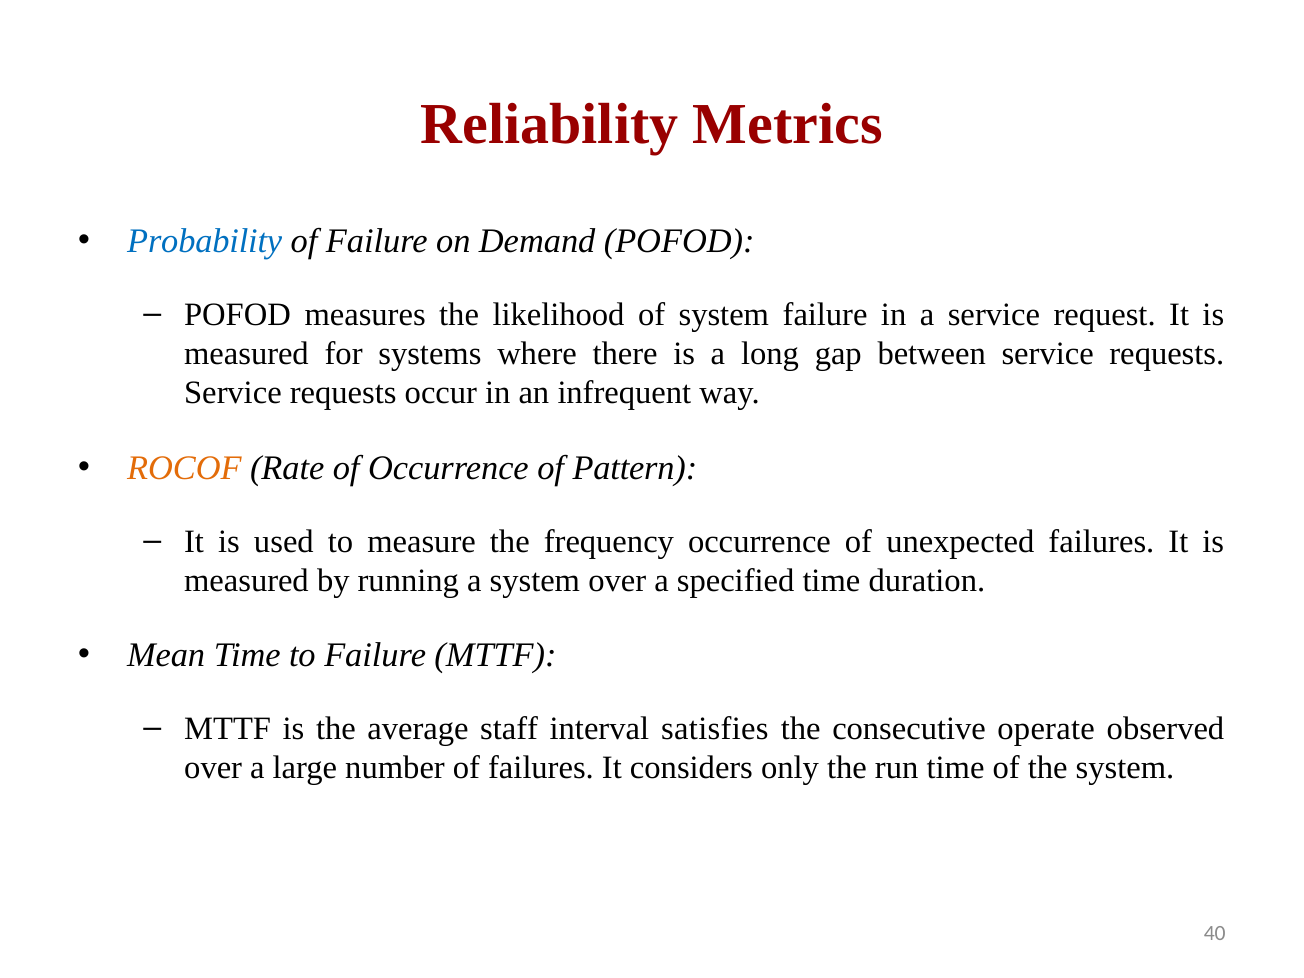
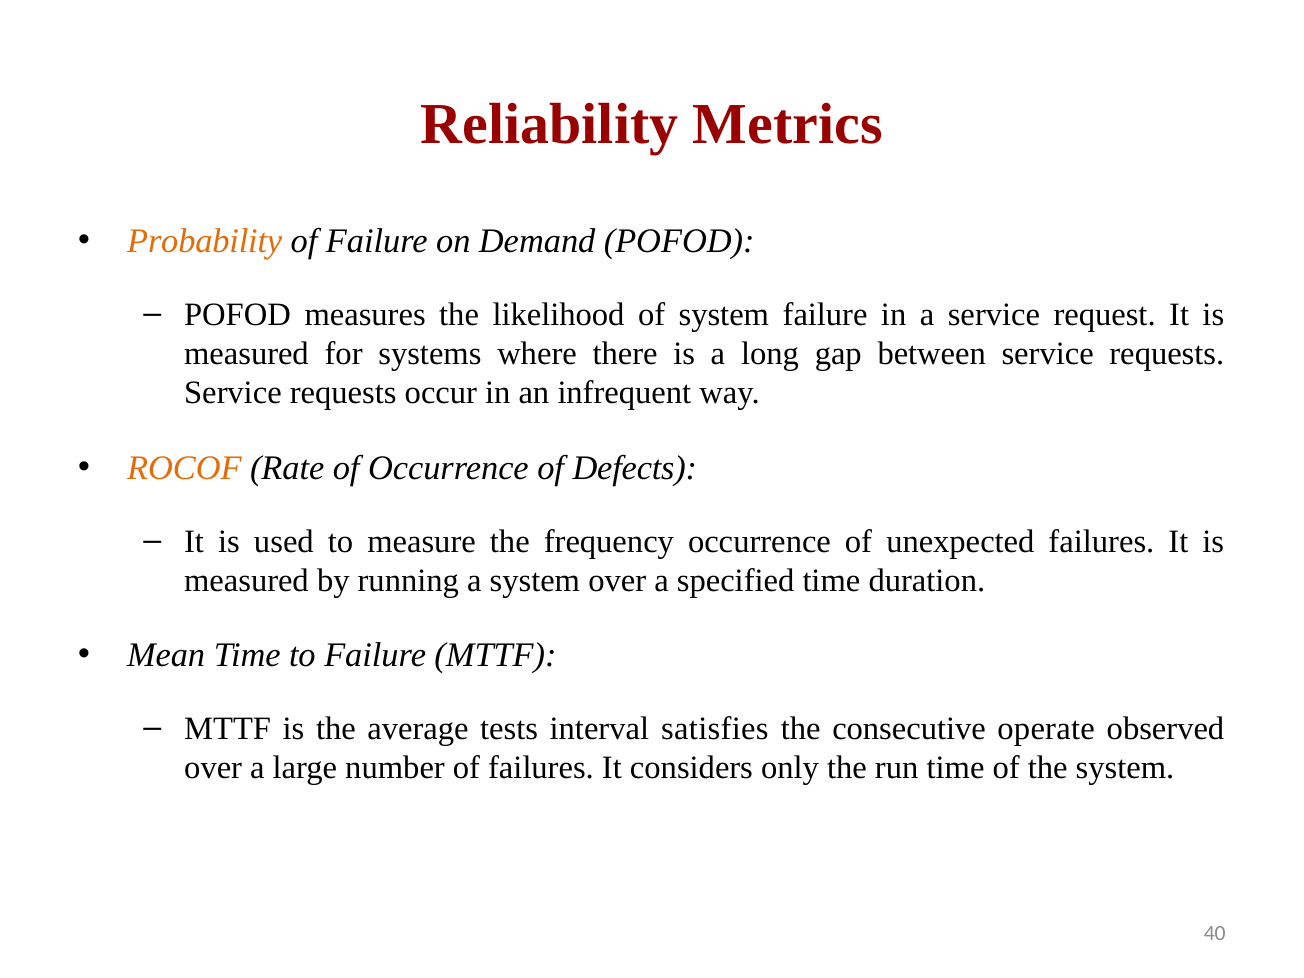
Probability colour: blue -> orange (205, 241)
Pattern: Pattern -> Defects (635, 468)
staff: staff -> tests (509, 729)
